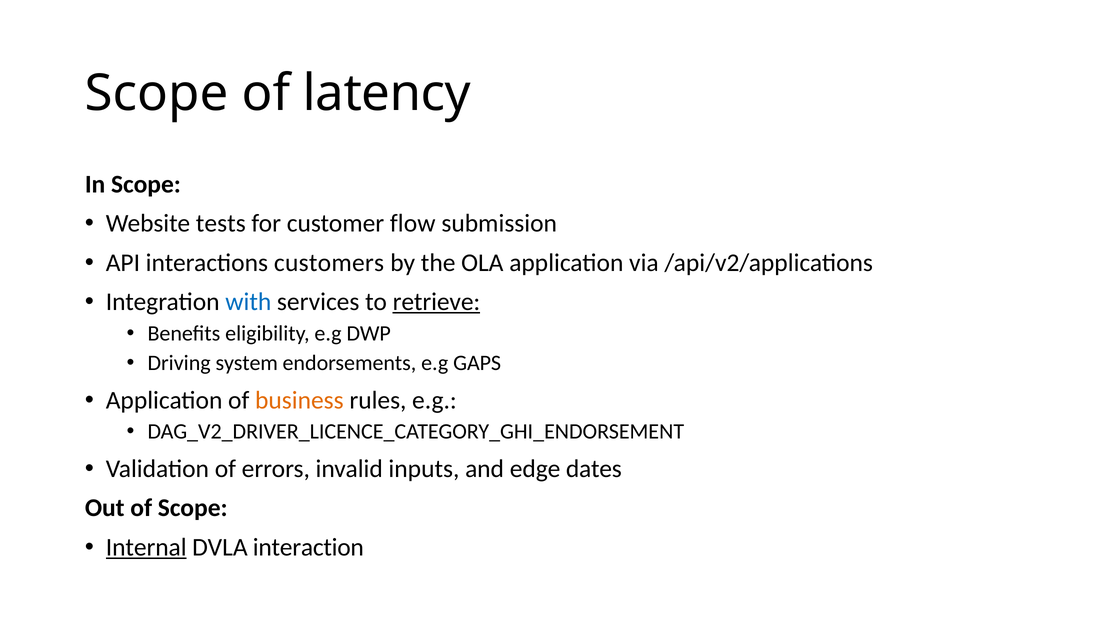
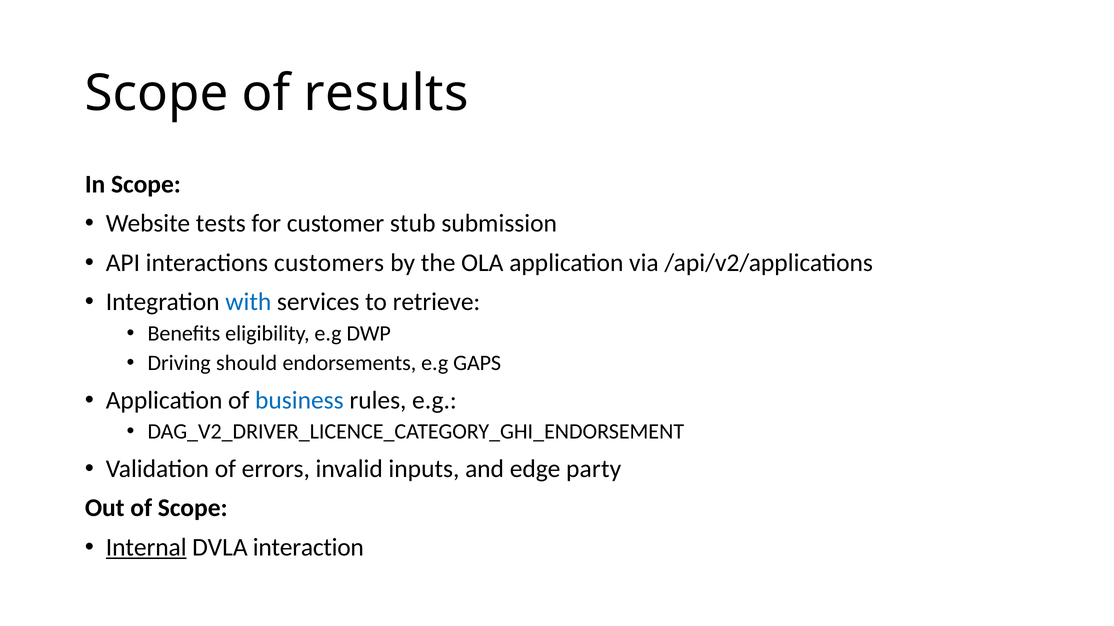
latency: latency -> results (386, 94)
flow: flow -> stub (413, 224)
retrieve underline: present -> none (436, 302)
system: system -> should (247, 363)
business colour: orange -> blue (299, 401)
dates: dates -> party (594, 469)
